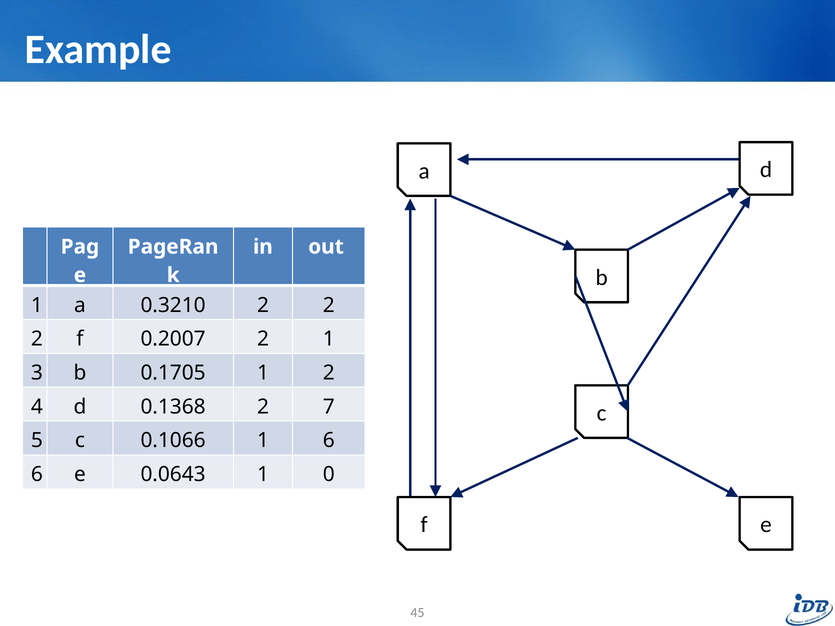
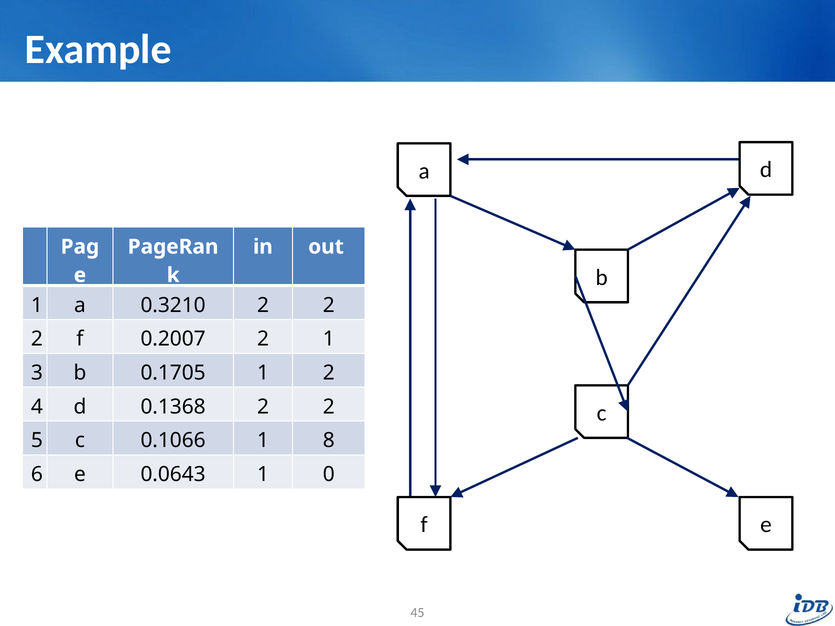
0.1368 2 7: 7 -> 2 (329, 407)
1 6: 6 -> 8 (329, 441)
